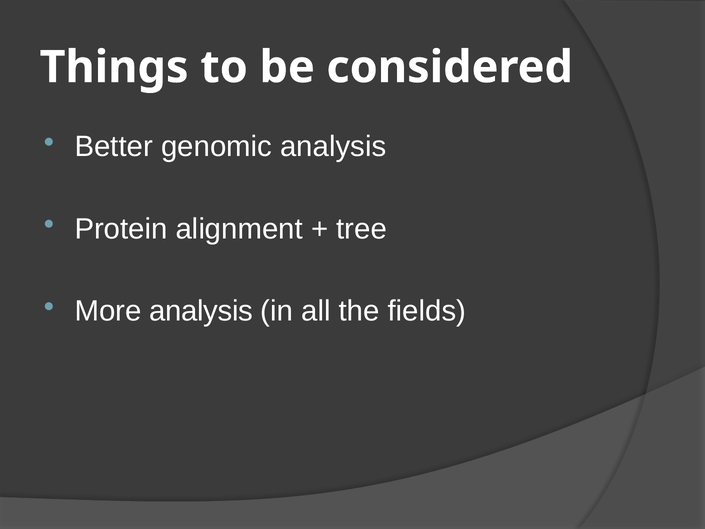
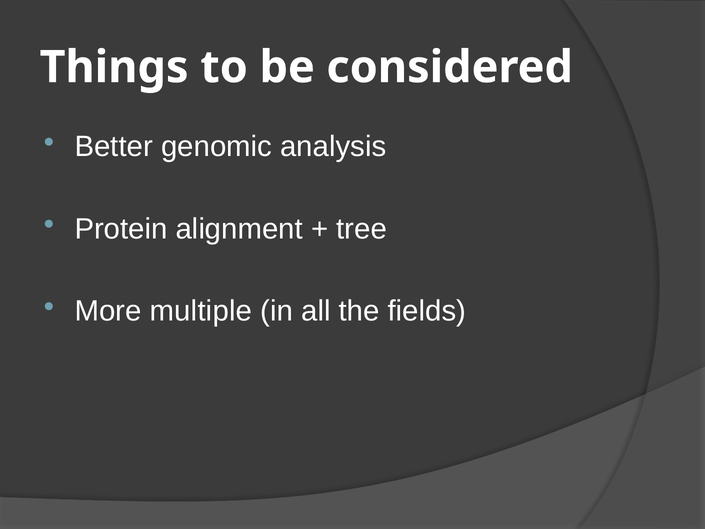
More analysis: analysis -> multiple (201, 311)
